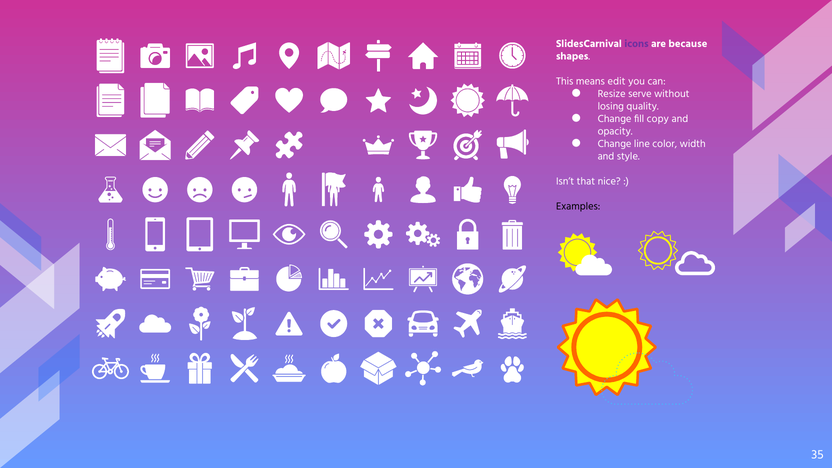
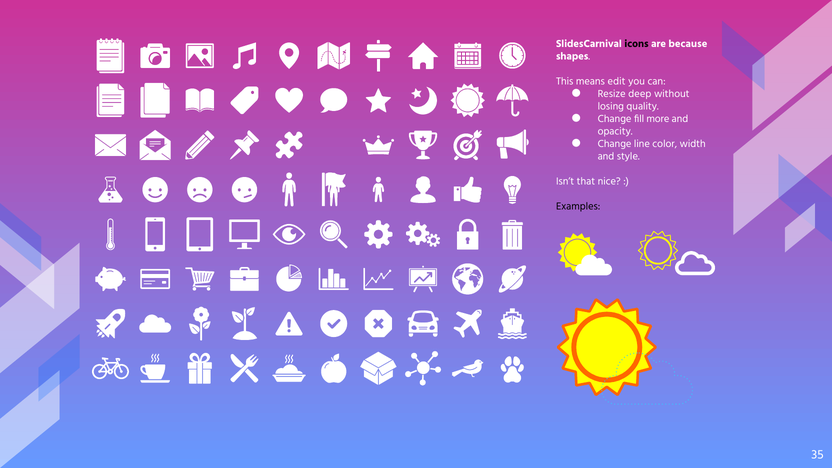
icons colour: purple -> black (637, 44)
serve: serve -> deep (640, 94)
copy: copy -> more (658, 119)
